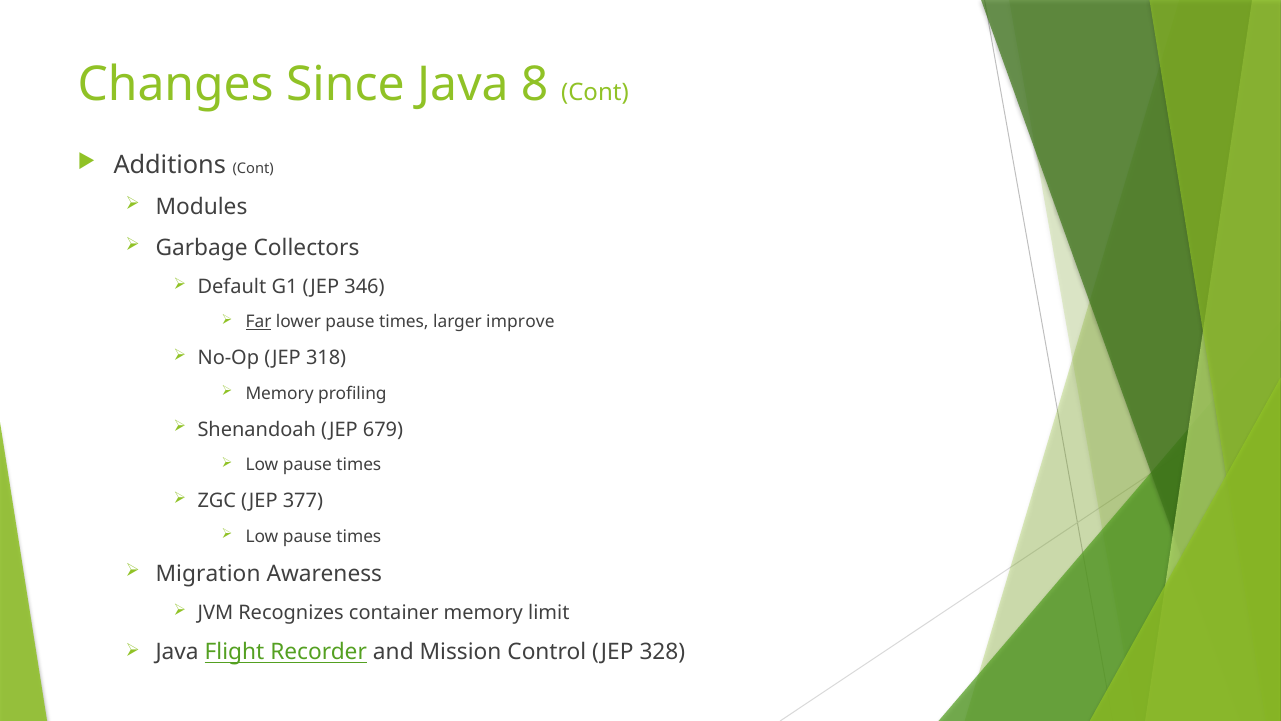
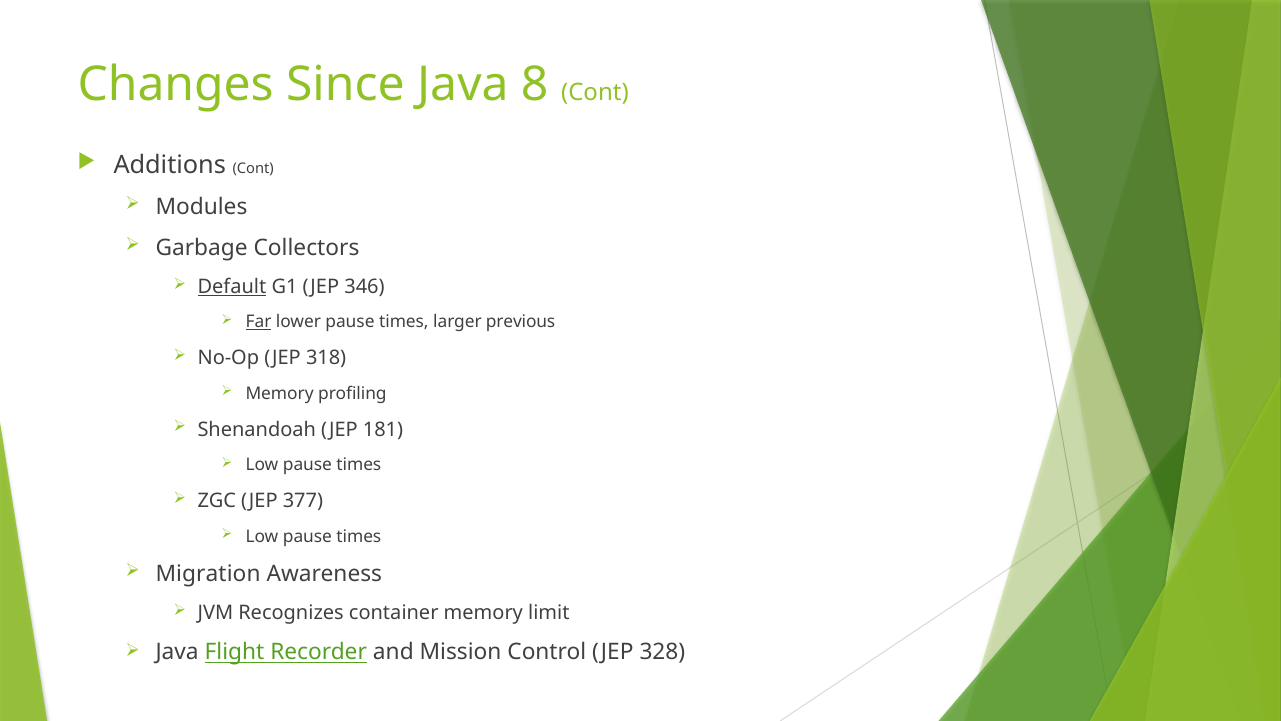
Default underline: none -> present (232, 286)
improve: improve -> previous (521, 322)
679: 679 -> 181 (383, 429)
